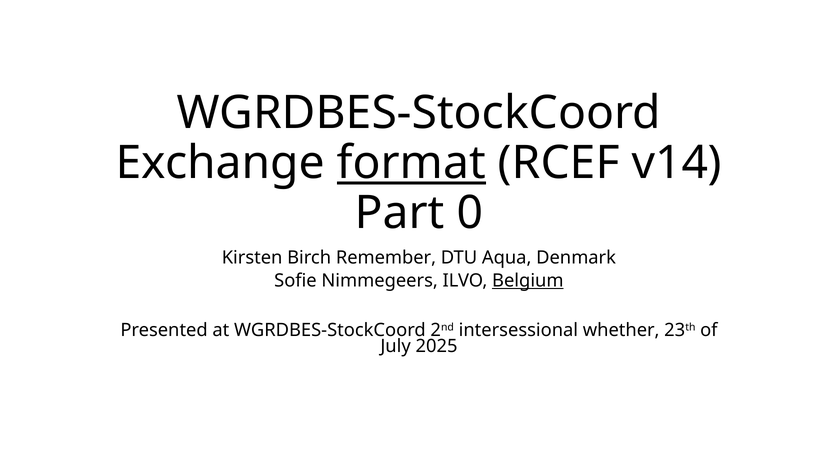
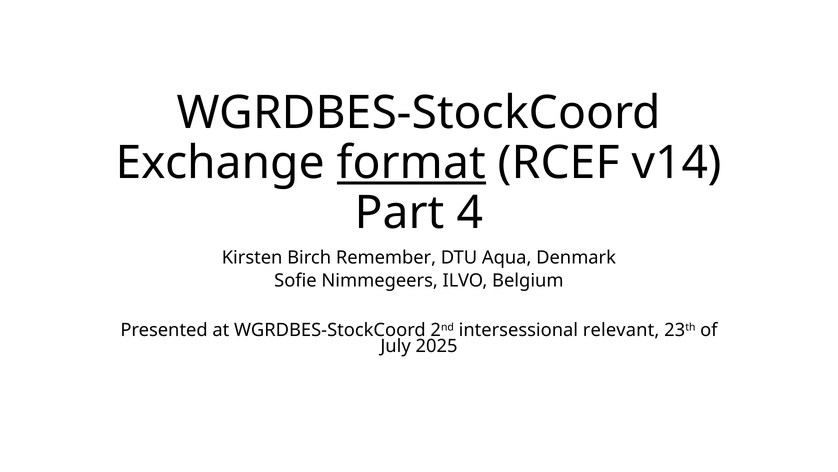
0: 0 -> 4 (470, 213)
Belgium underline: present -> none (528, 280)
whether: whether -> relevant (621, 330)
